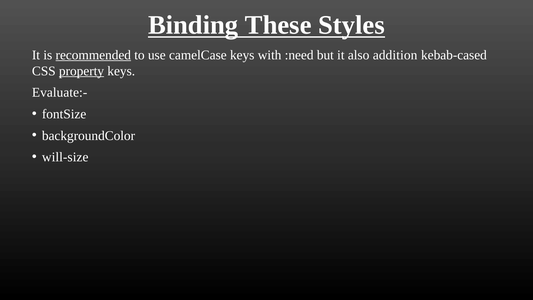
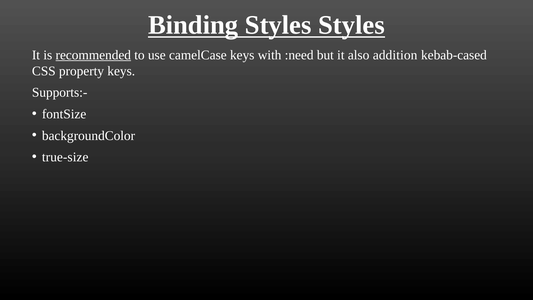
Binding These: These -> Styles (278, 25)
property underline: present -> none (82, 71)
Evaluate:-: Evaluate:- -> Supports:- (60, 92)
will-size: will-size -> true-size (65, 157)
